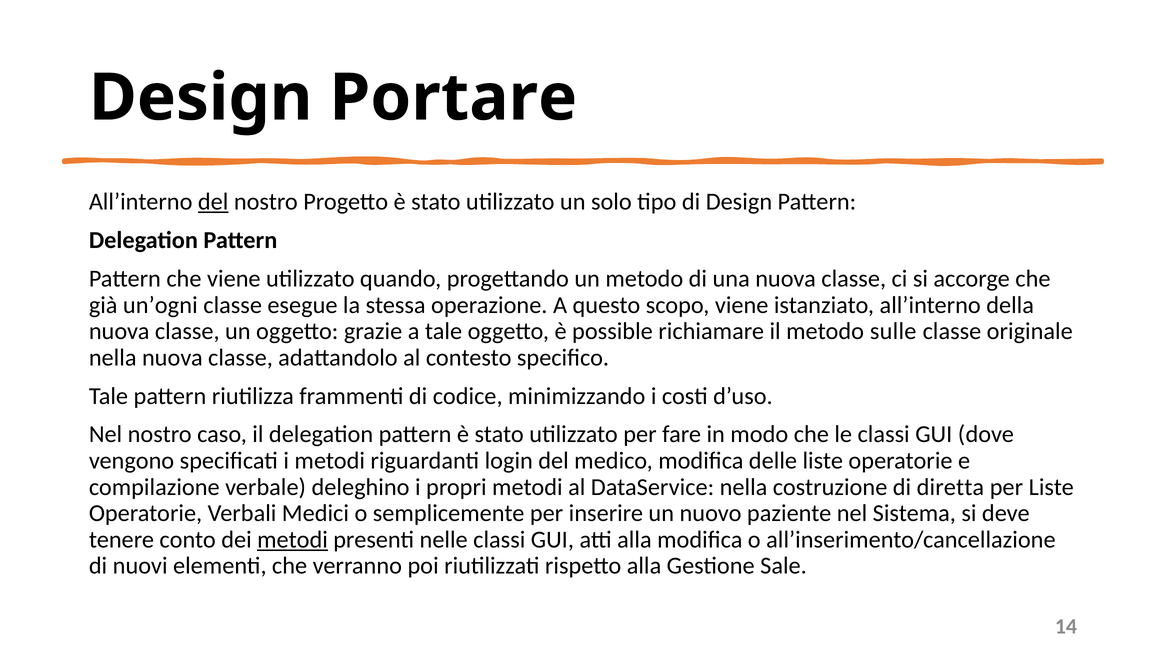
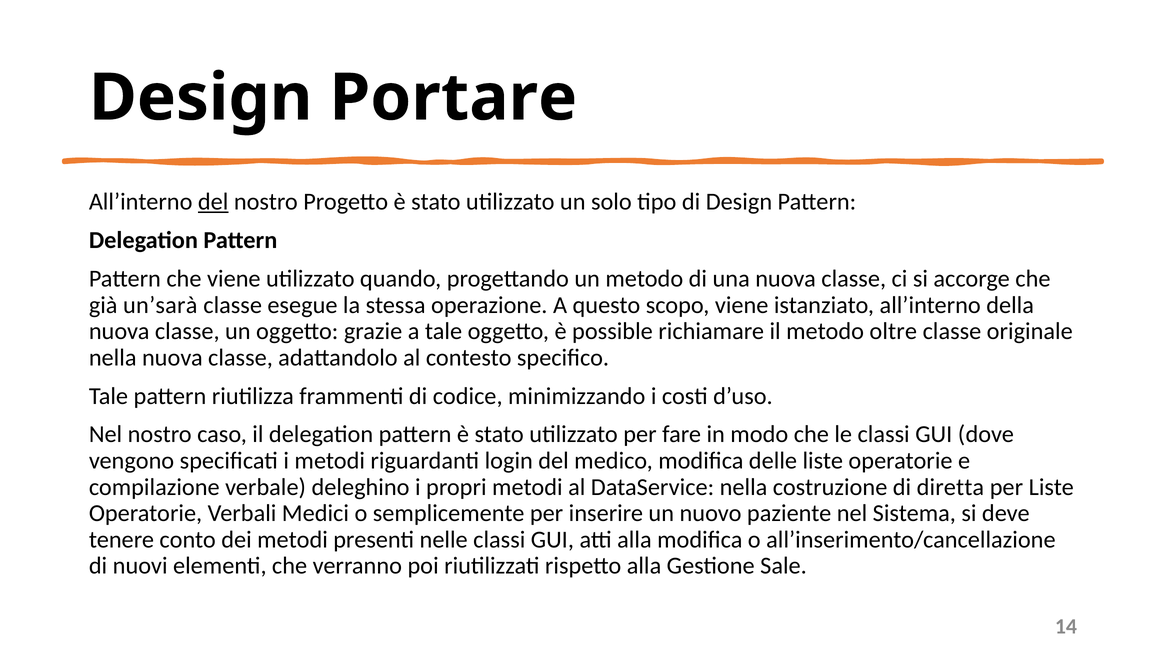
un’ogni: un’ogni -> un’sarà (160, 305)
sulle: sulle -> oltre (893, 331)
metodi underline: present -> none (293, 539)
